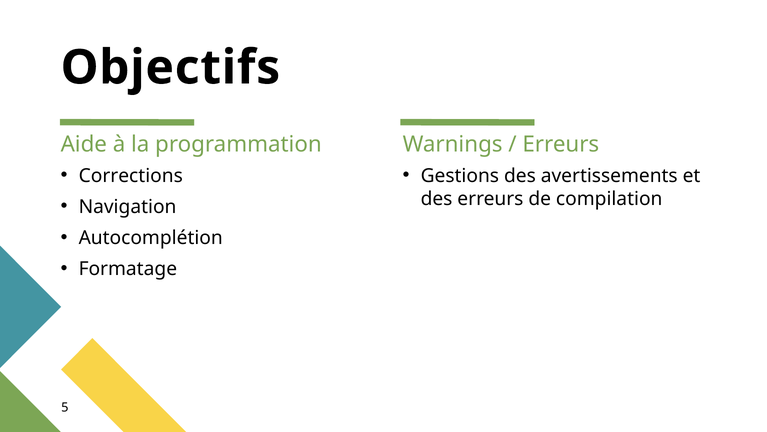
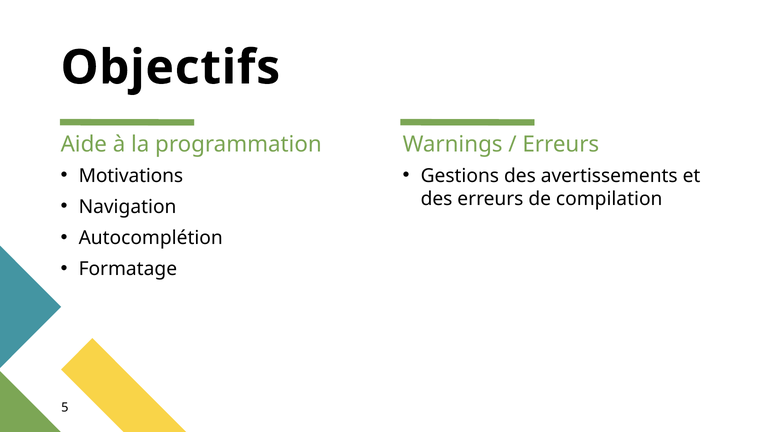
Corrections: Corrections -> Motivations (131, 175)
